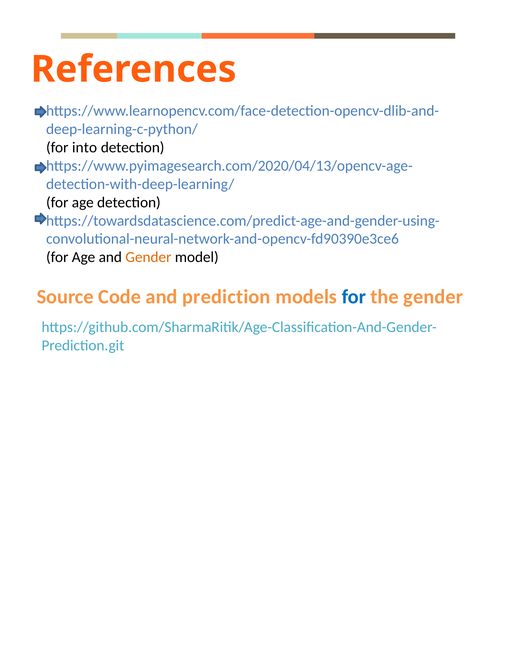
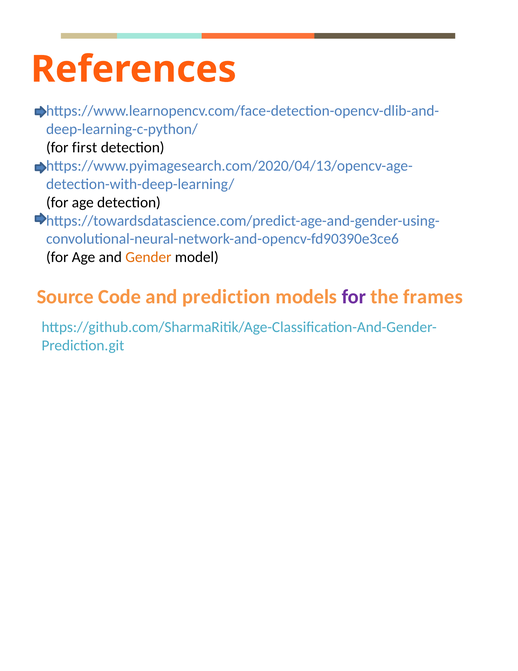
into: into -> first (85, 147)
for colour: blue -> purple (354, 296)
the gender: gender -> frames (433, 296)
